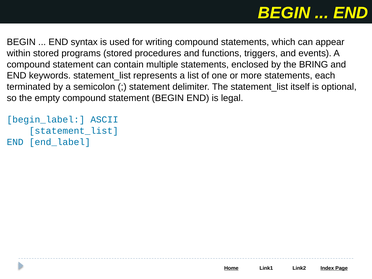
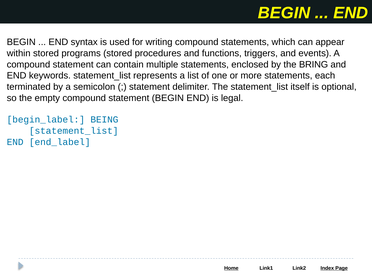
ASCII: ASCII -> BEING (104, 120)
